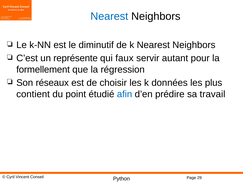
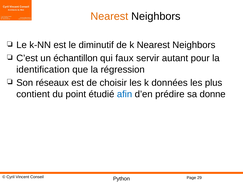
Nearest colour: blue -> orange (109, 16)
représente: représente -> échantillon (76, 58)
formellement: formellement -> identification (43, 70)
travail: travail -> donne (213, 94)
